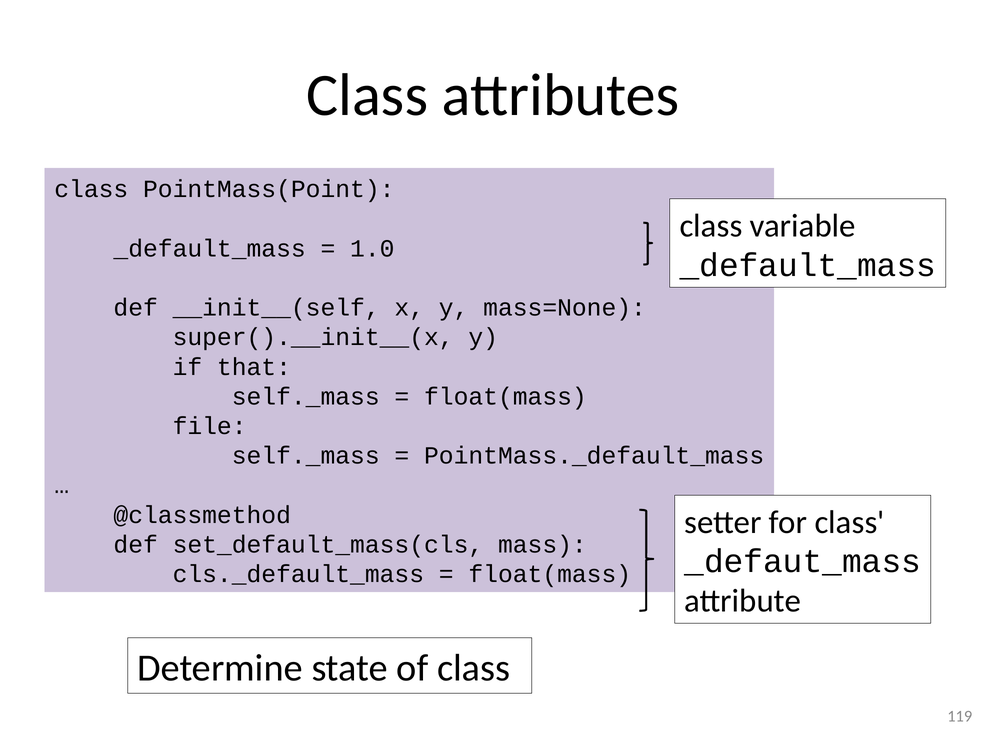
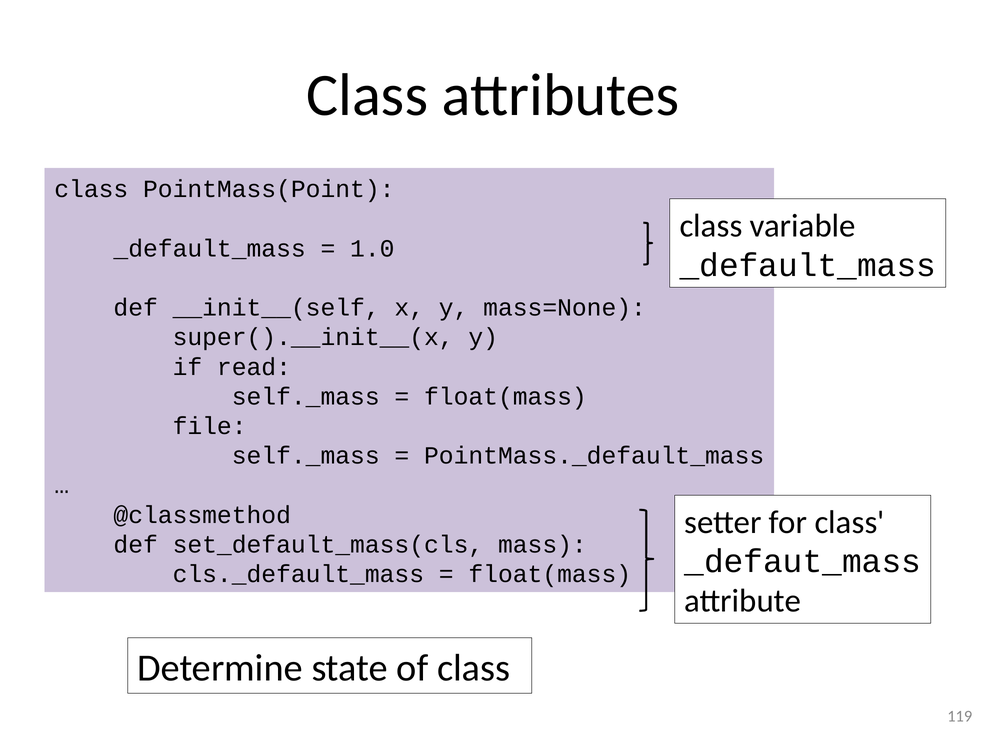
that: that -> read (254, 367)
